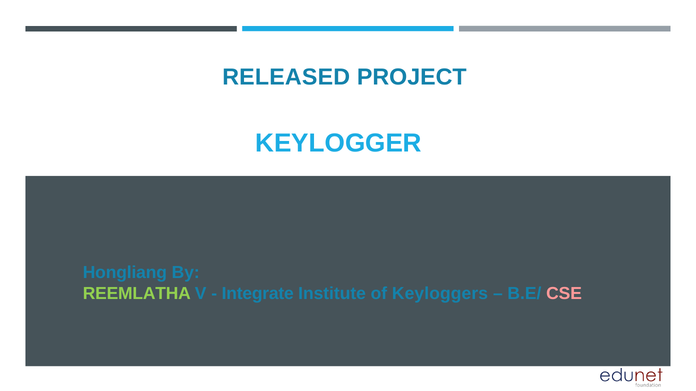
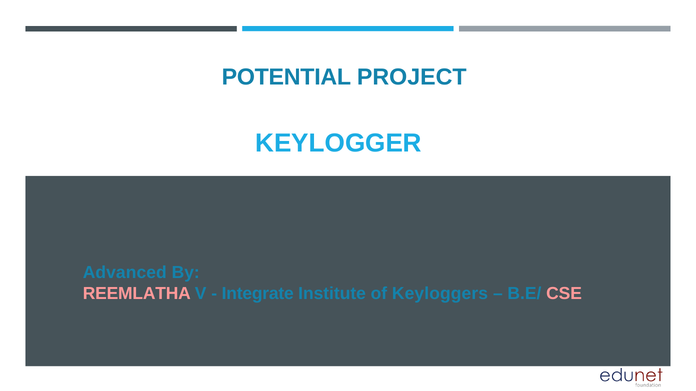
RELEASED: RELEASED -> POTENTIAL (286, 77)
Hongliang: Hongliang -> Advanced (125, 273)
REEMLATHA colour: light green -> pink (137, 294)
